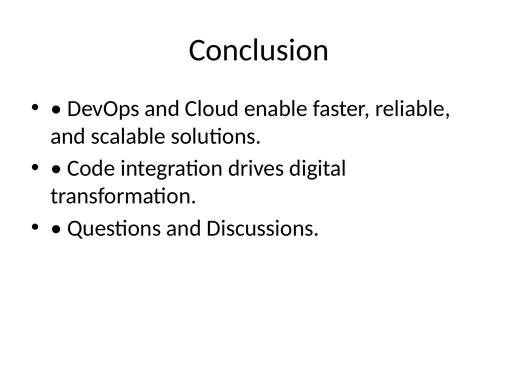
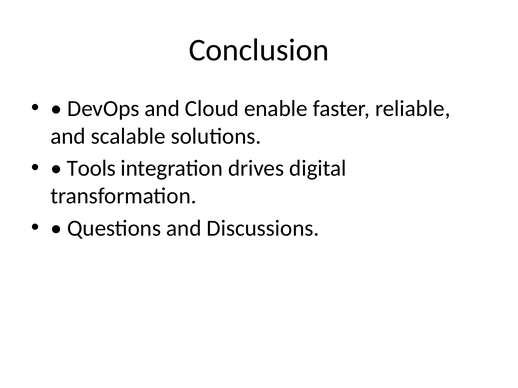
Code: Code -> Tools (91, 169)
